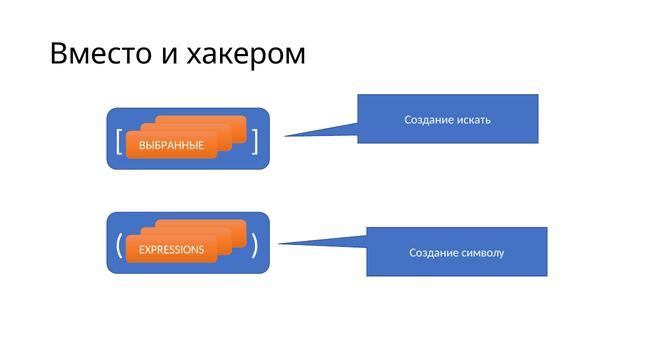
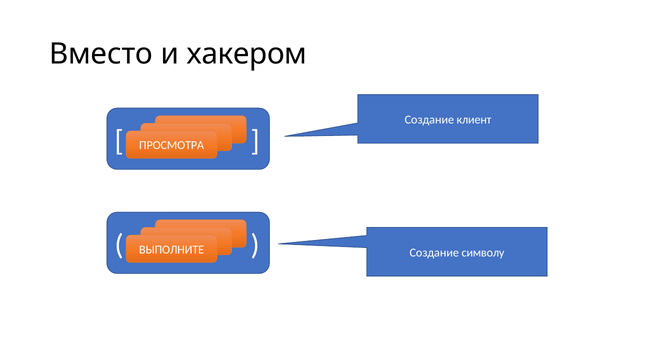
искать: искать -> клиент (474, 120)
ВЫБРАННЫЕ: ВЫБРАННЫЕ -> ПРОСМОТРА (172, 145)
EXPRESSIONS: EXPRESSIONS -> ВЫПОЛНИТЕ (172, 249)
